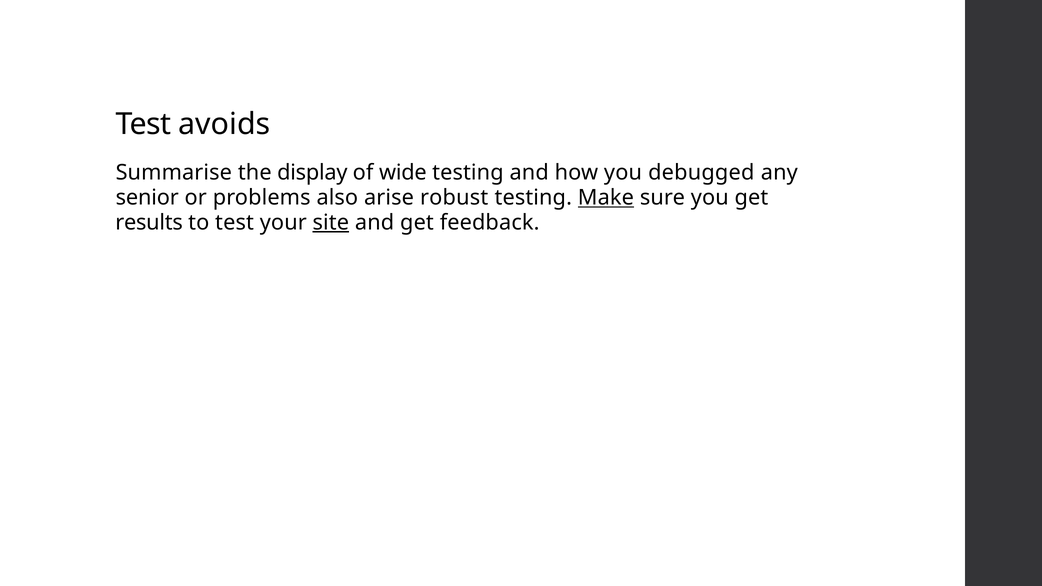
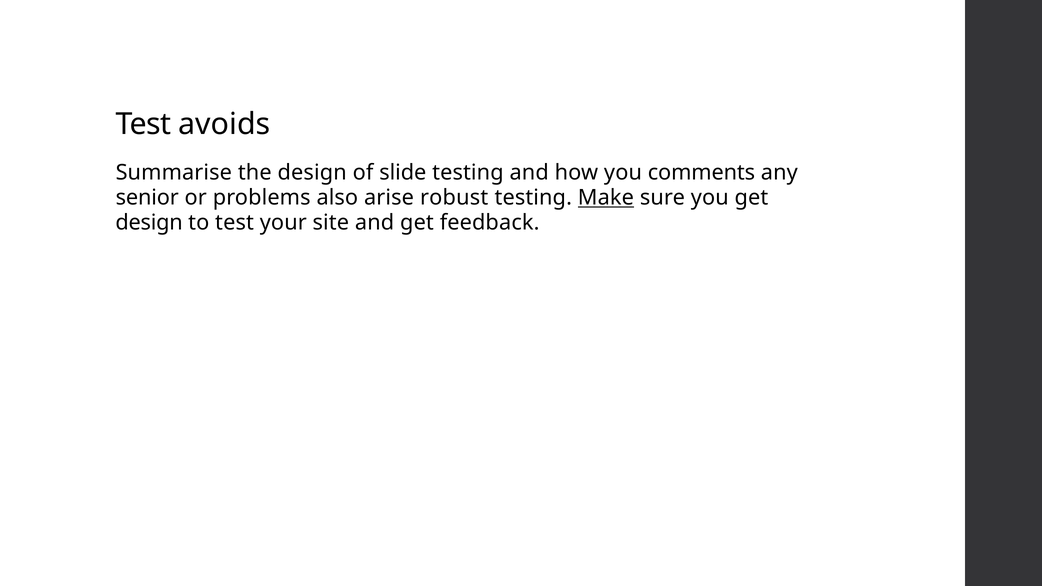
the display: display -> design (312, 173)
wide: wide -> slide (403, 173)
debugged: debugged -> comments (701, 173)
results: results -> design (149, 222)
site underline: present -> none (331, 222)
